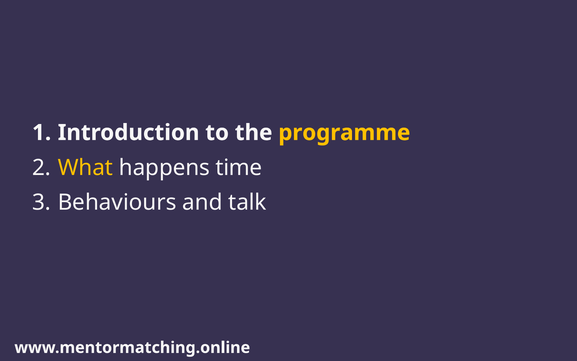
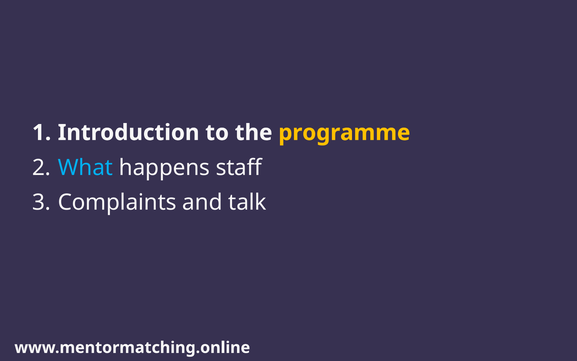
What colour: yellow -> light blue (85, 167)
time: time -> staff (239, 167)
Behaviours: Behaviours -> Complaints (117, 202)
